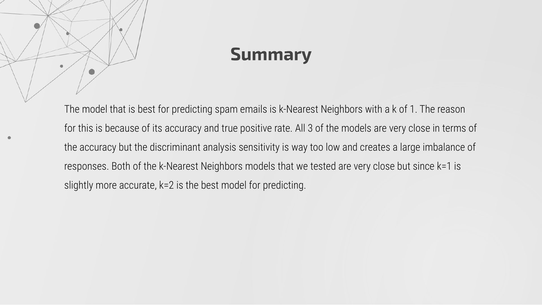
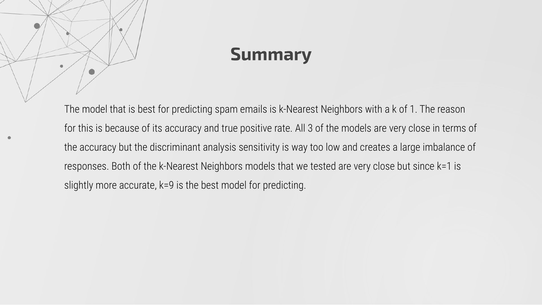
k=2: k=2 -> k=9 (167, 185)
